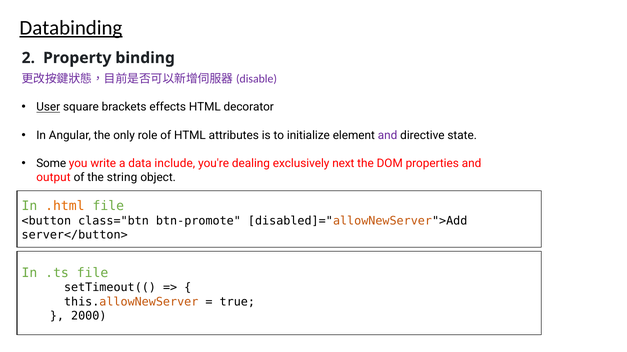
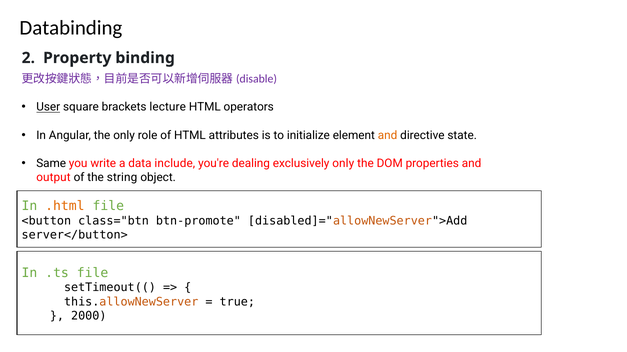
Databinding underline: present -> none (71, 28)
effects: effects -> lecture (168, 107)
decorator: decorator -> operators (249, 107)
and colour: purple -> orange (388, 136)
Some: Some -> Same (51, 164)
exclusively next: next -> only (343, 164)
